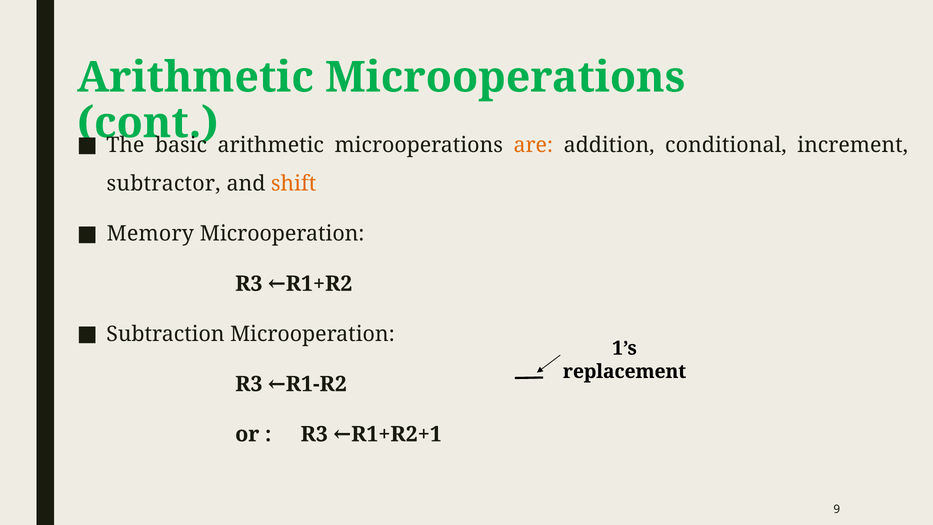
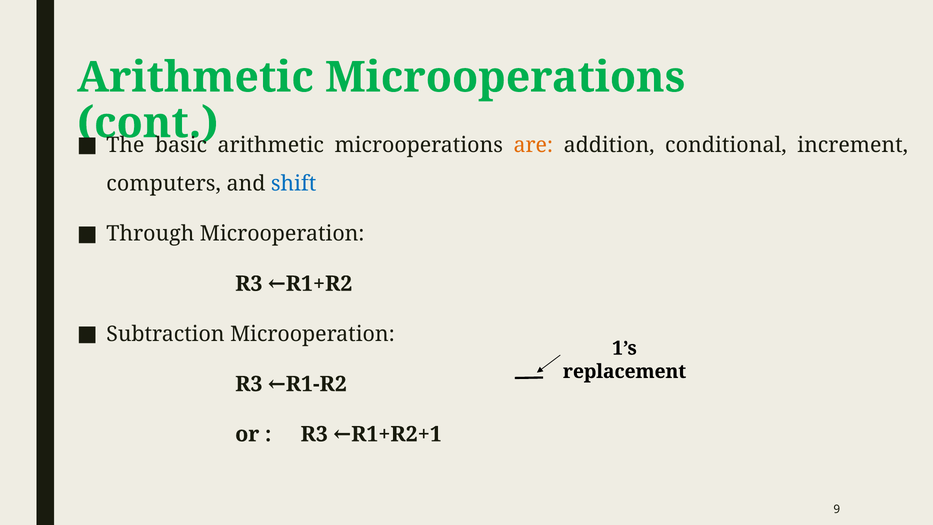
subtractor: subtractor -> computers (164, 183)
shift colour: orange -> blue (294, 183)
Memory: Memory -> Through (150, 234)
